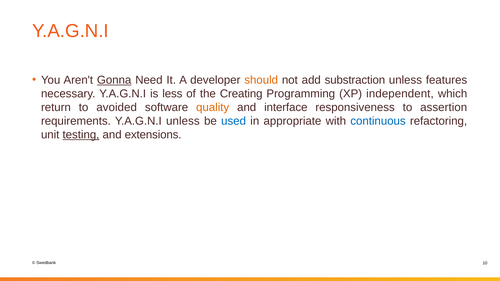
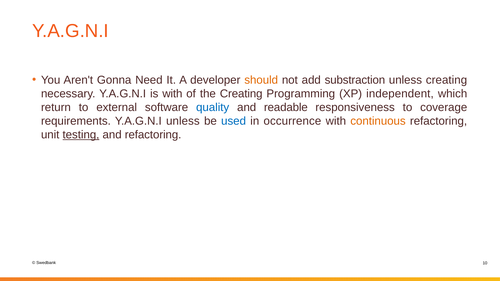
Gonna underline: present -> none (114, 80)
unless features: features -> creating (447, 80)
is less: less -> with (172, 94)
avoided: avoided -> external (117, 107)
quality colour: orange -> blue (213, 107)
interface: interface -> readable (286, 107)
assertion: assertion -> coverage (444, 107)
appropriate: appropriate -> occurrence (292, 121)
continuous colour: blue -> orange (378, 121)
and extensions: extensions -> refactoring (153, 135)
